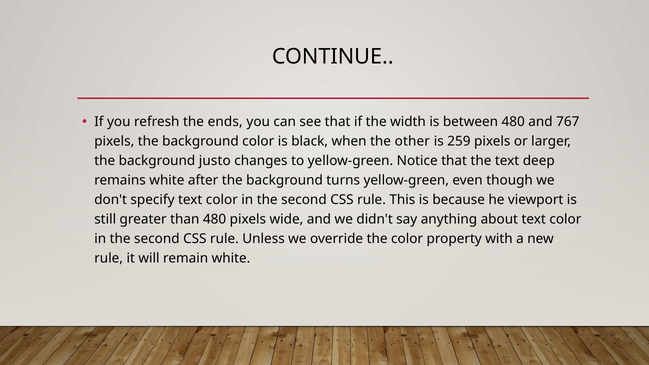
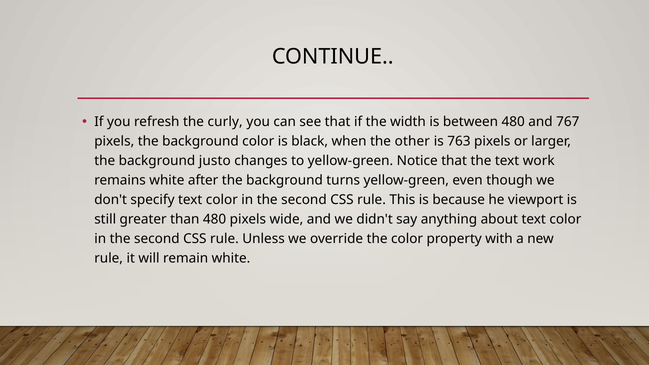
ends: ends -> curly (225, 122)
259: 259 -> 763 (459, 142)
deep: deep -> work (539, 161)
